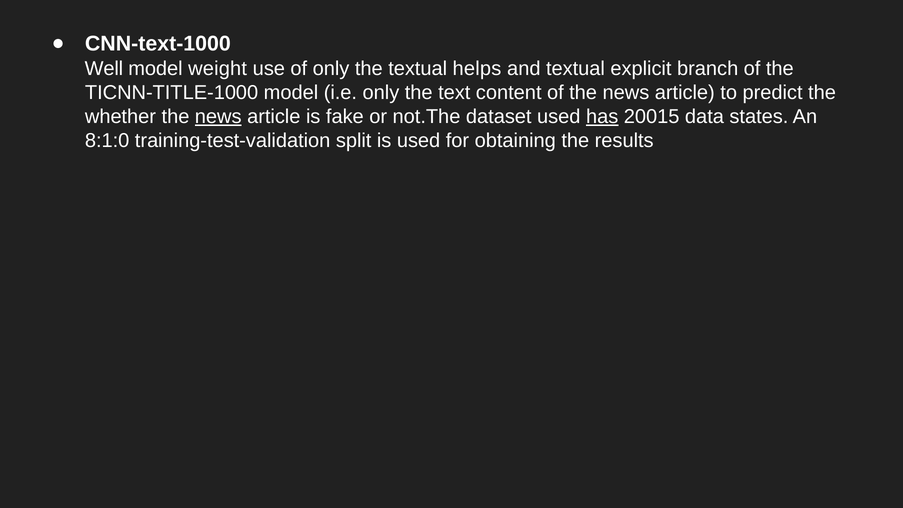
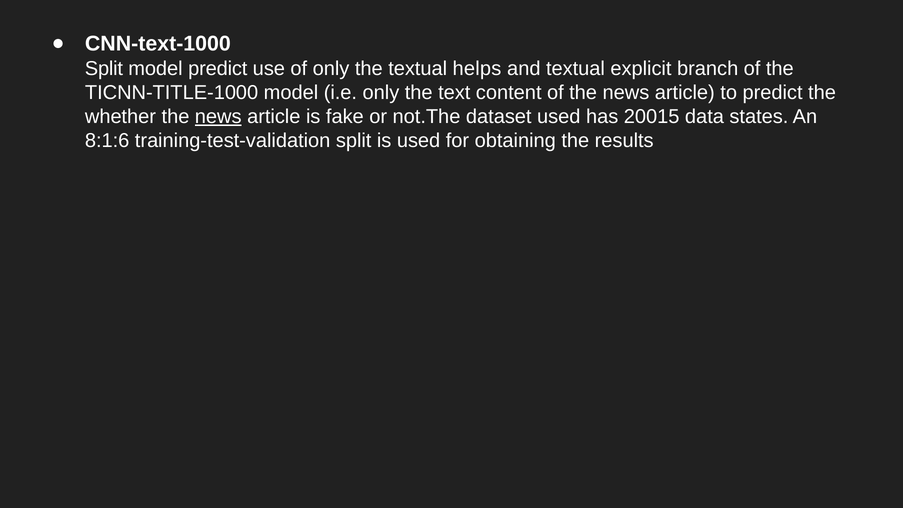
Well: Well -> Split (104, 69)
model weight: weight -> predict (218, 69)
has underline: present -> none (602, 117)
8:1:0: 8:1:0 -> 8:1:6 (107, 141)
